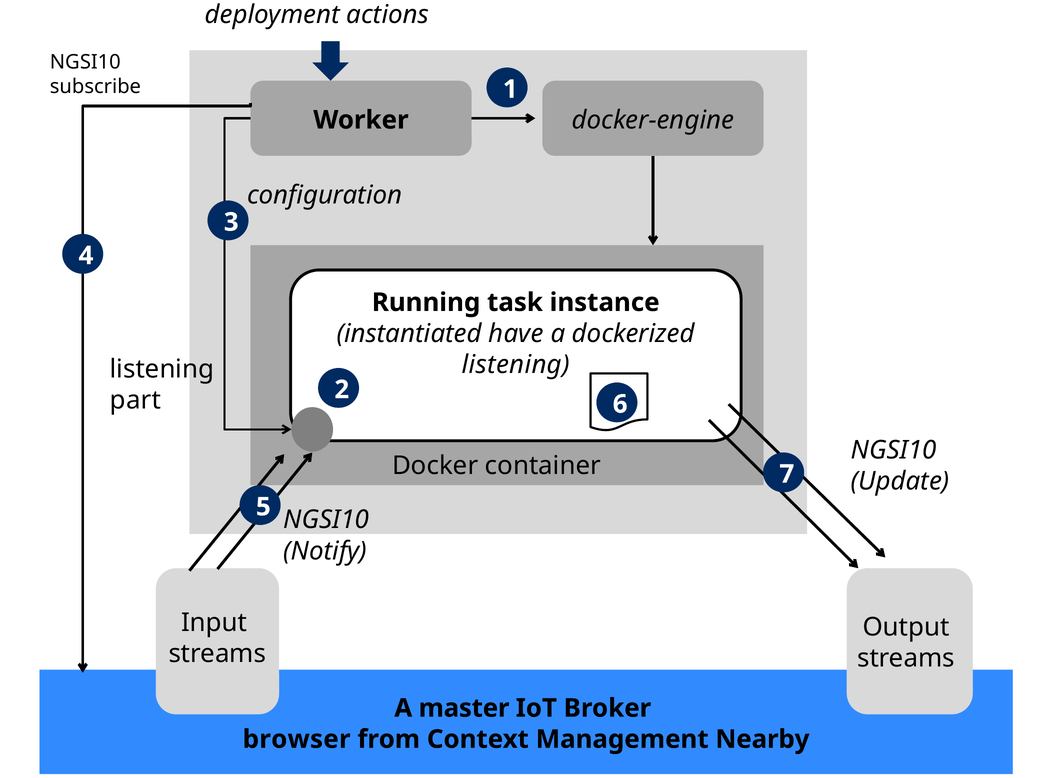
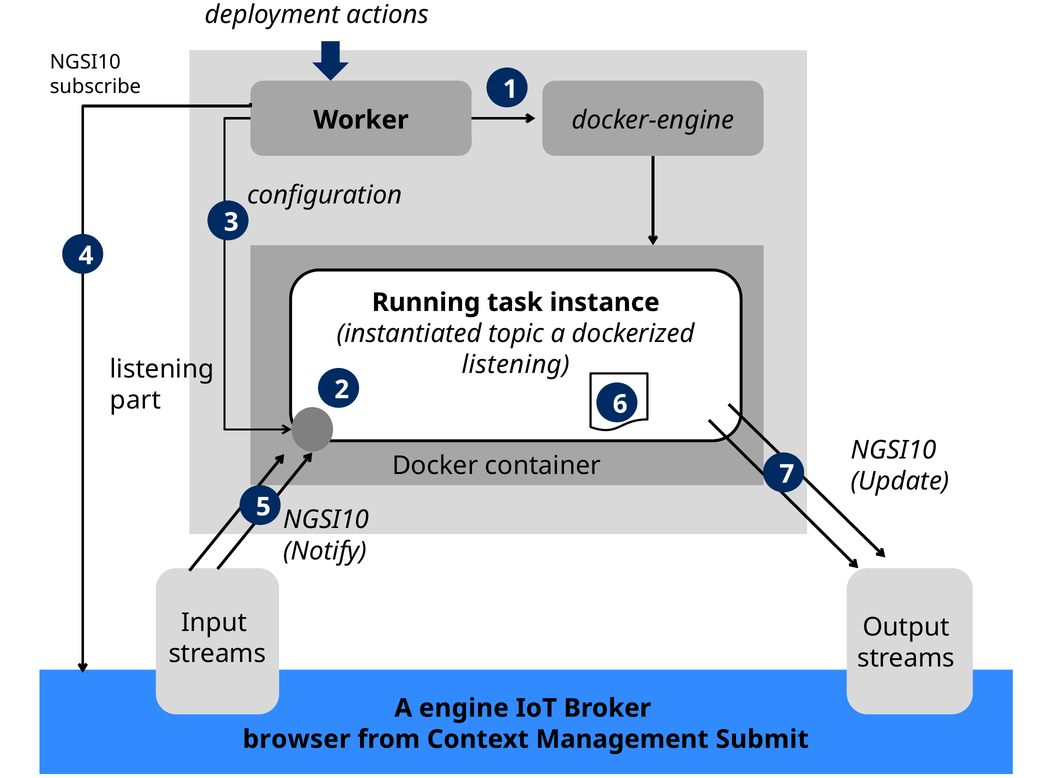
have: have -> topic (516, 333)
master: master -> engine (464, 708)
Nearby: Nearby -> Submit (762, 739)
